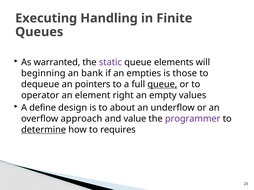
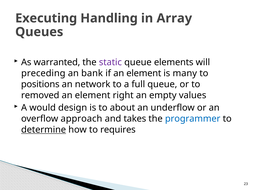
Finite: Finite -> Array (174, 18)
beginning: beginning -> preceding (43, 73)
if an empties: empties -> element (144, 73)
those: those -> many (185, 73)
dequeue: dequeue -> positions (40, 85)
pointers: pointers -> network (93, 85)
queue underline: present -> none (162, 85)
operator: operator -> removed (40, 96)
define: define -> would (43, 108)
value: value -> takes (135, 119)
programmer colour: purple -> blue (193, 119)
